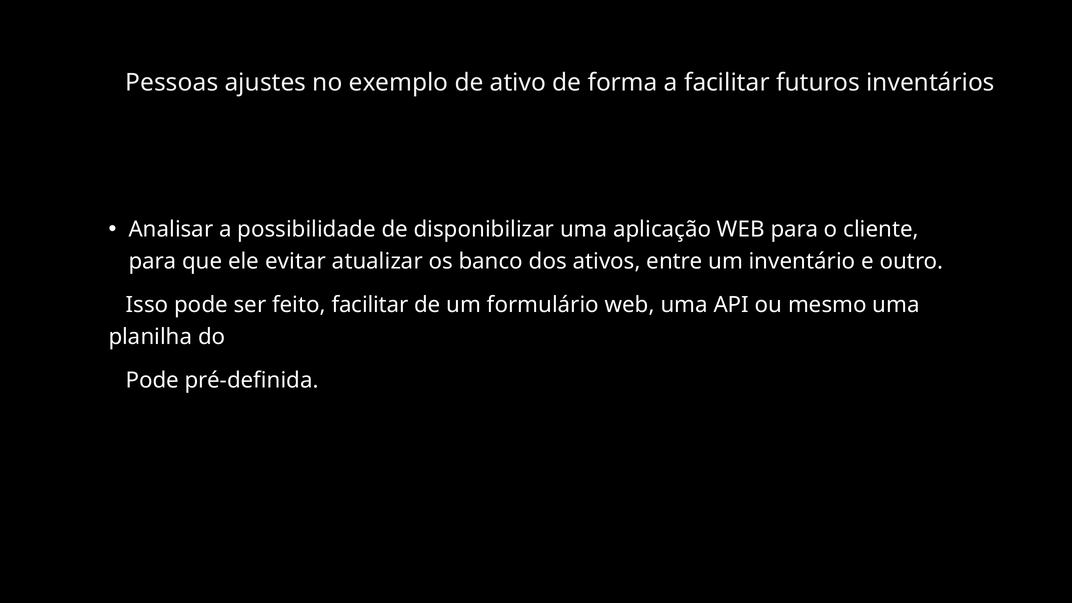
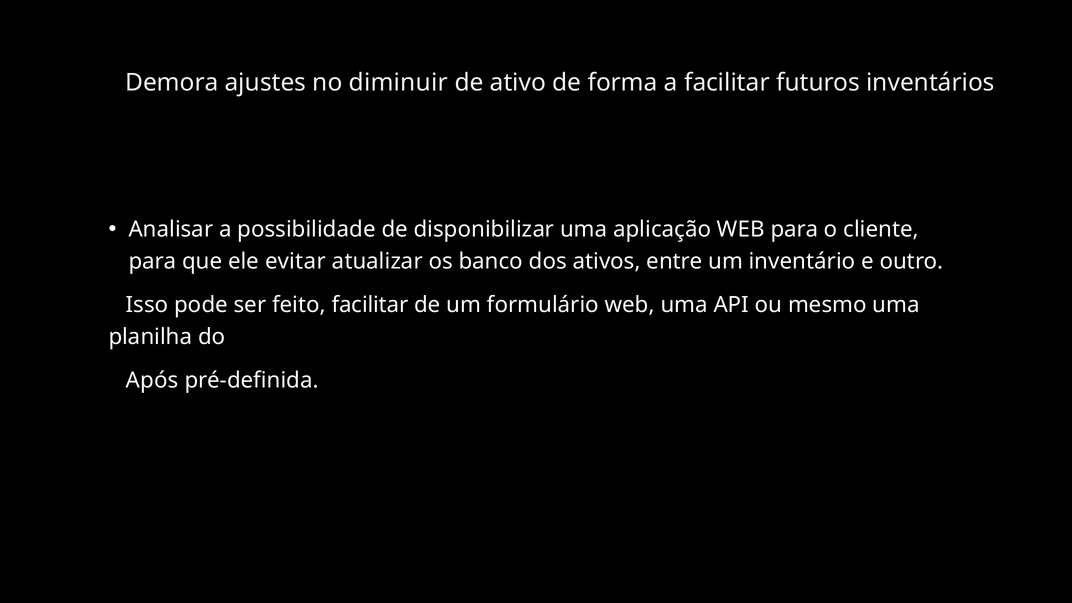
Pessoas: Pessoas -> Demora (172, 82)
exemplo: exemplo -> diminuir (398, 82)
Pode: Pode -> Após (152, 380)
